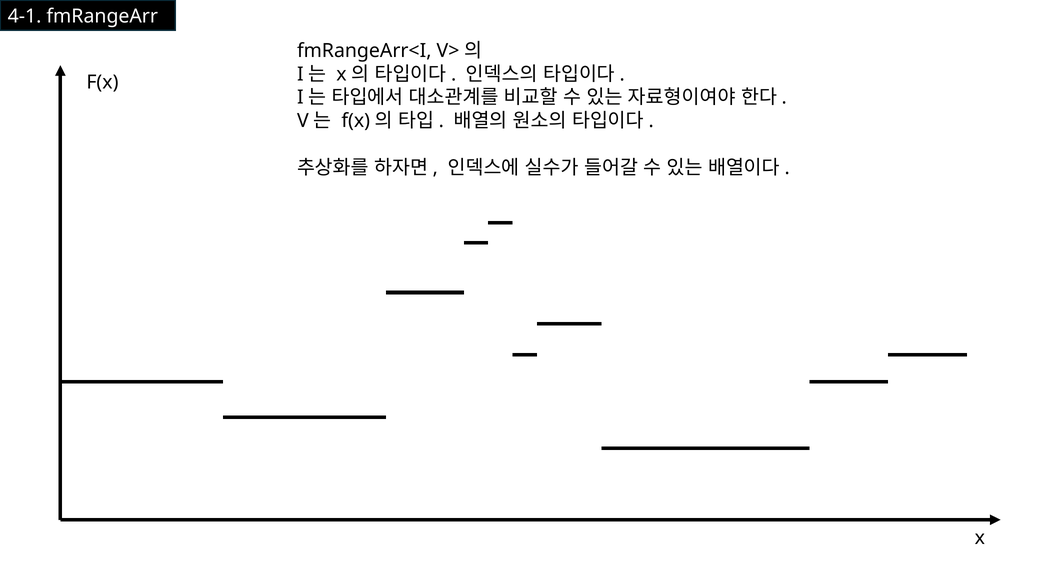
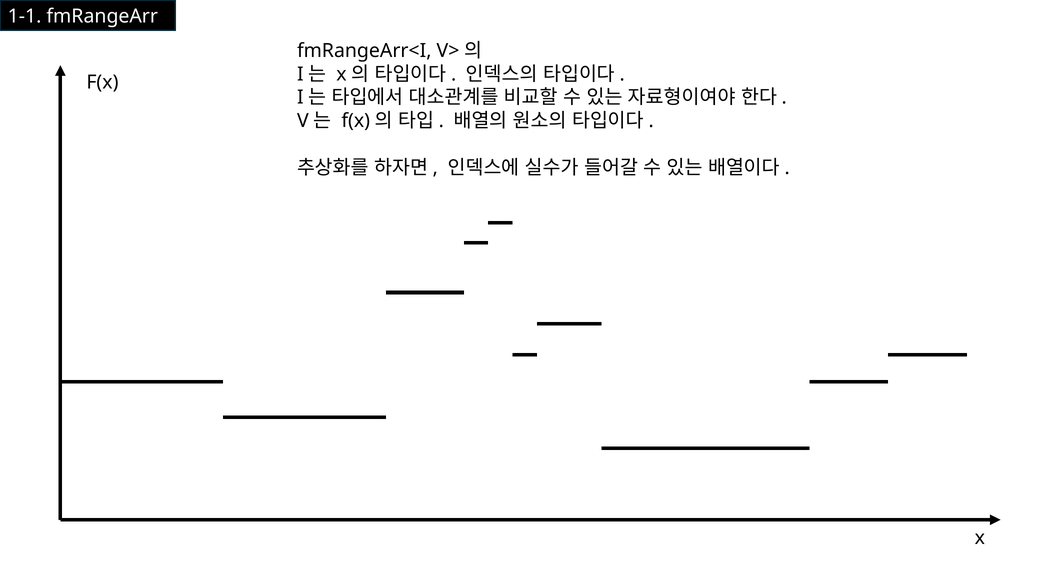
4-1: 4-1 -> 1-1 (25, 17)
